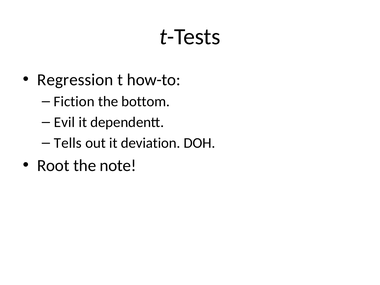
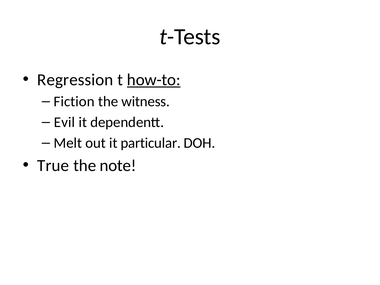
how-to underline: none -> present (154, 80)
bottom: bottom -> witness (146, 102)
Tells: Tells -> Melt (68, 143)
deviation: deviation -> particular (151, 143)
Root: Root -> True (53, 165)
